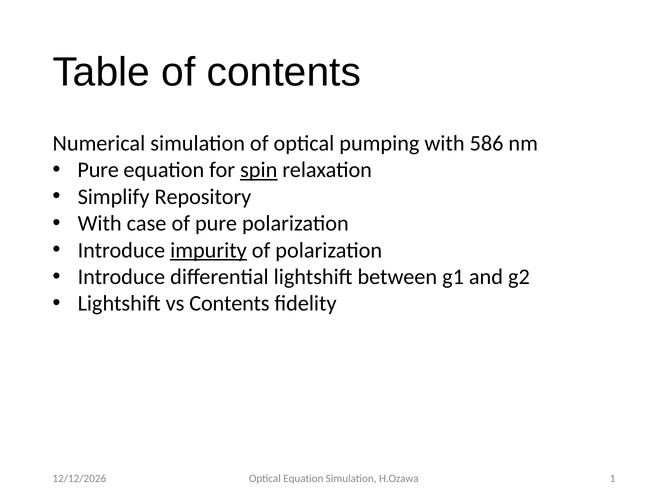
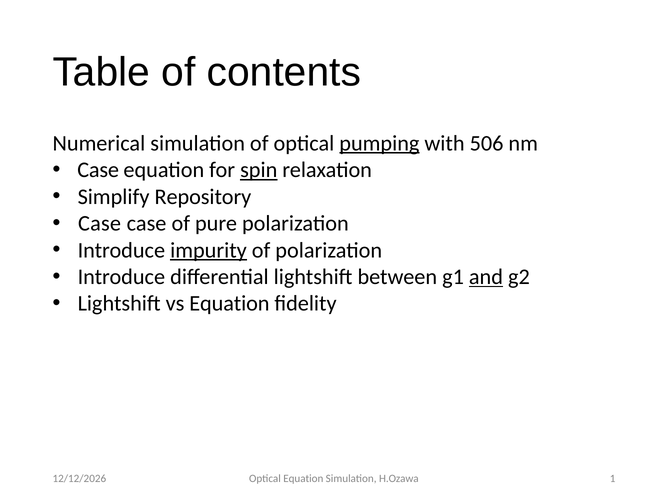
pumping underline: none -> present (379, 143)
586: 586 -> 506 (487, 143)
Pure: Pure -> Case (98, 170)
With: With -> Case (100, 223)
and underline: none -> present (486, 277)
vs Contents: Contents -> Equation (229, 304)
